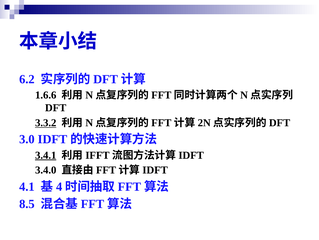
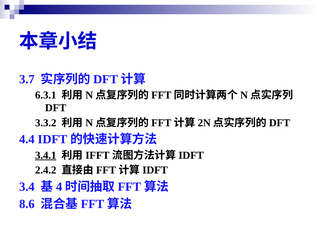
6.2: 6.2 -> 3.7 (27, 79)
1.6.6: 1.6.6 -> 6.3.1 (46, 95)
3.3.2 underline: present -> none (46, 122)
3.0: 3.0 -> 4.4 (27, 139)
3.4.0: 3.4.0 -> 2.4.2 (46, 170)
4.1: 4.1 -> 3.4 (27, 186)
8.5: 8.5 -> 8.6 (27, 203)
